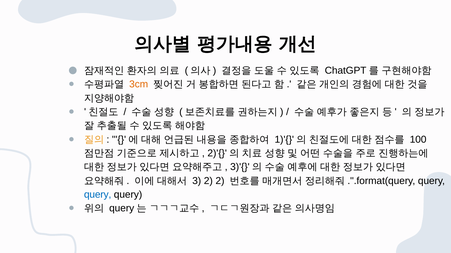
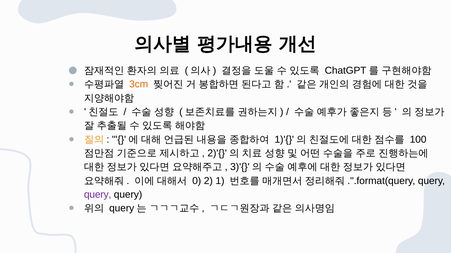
3: 3 -> 0 (197, 181)
2 2: 2 -> 1 (220, 181)
query colour: blue -> purple (98, 195)
